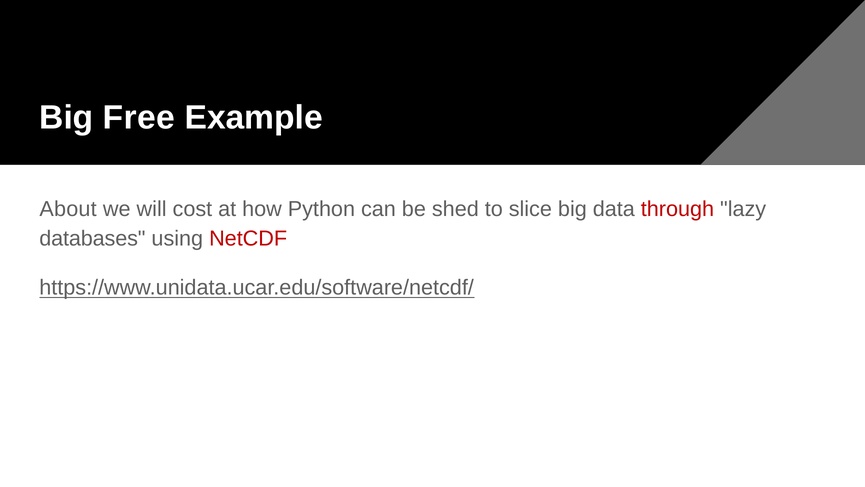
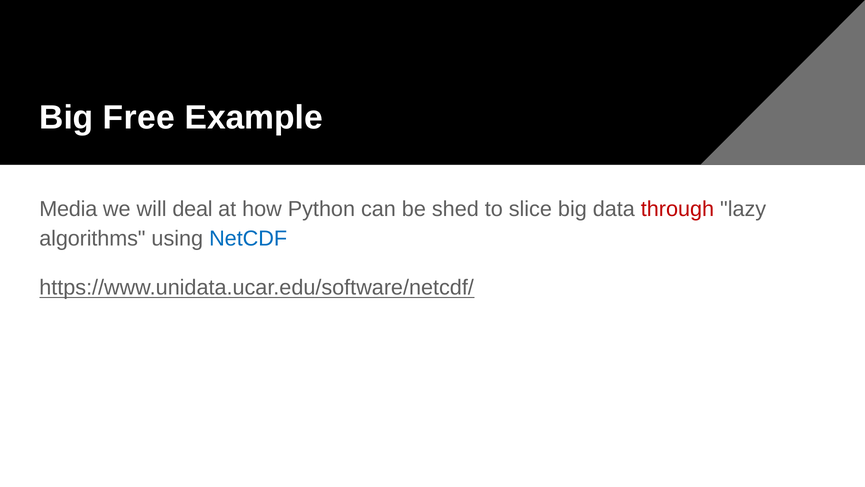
About: About -> Media (68, 209)
cost: cost -> deal (193, 209)
databases: databases -> algorithms (92, 239)
NetCDF colour: red -> blue (248, 239)
